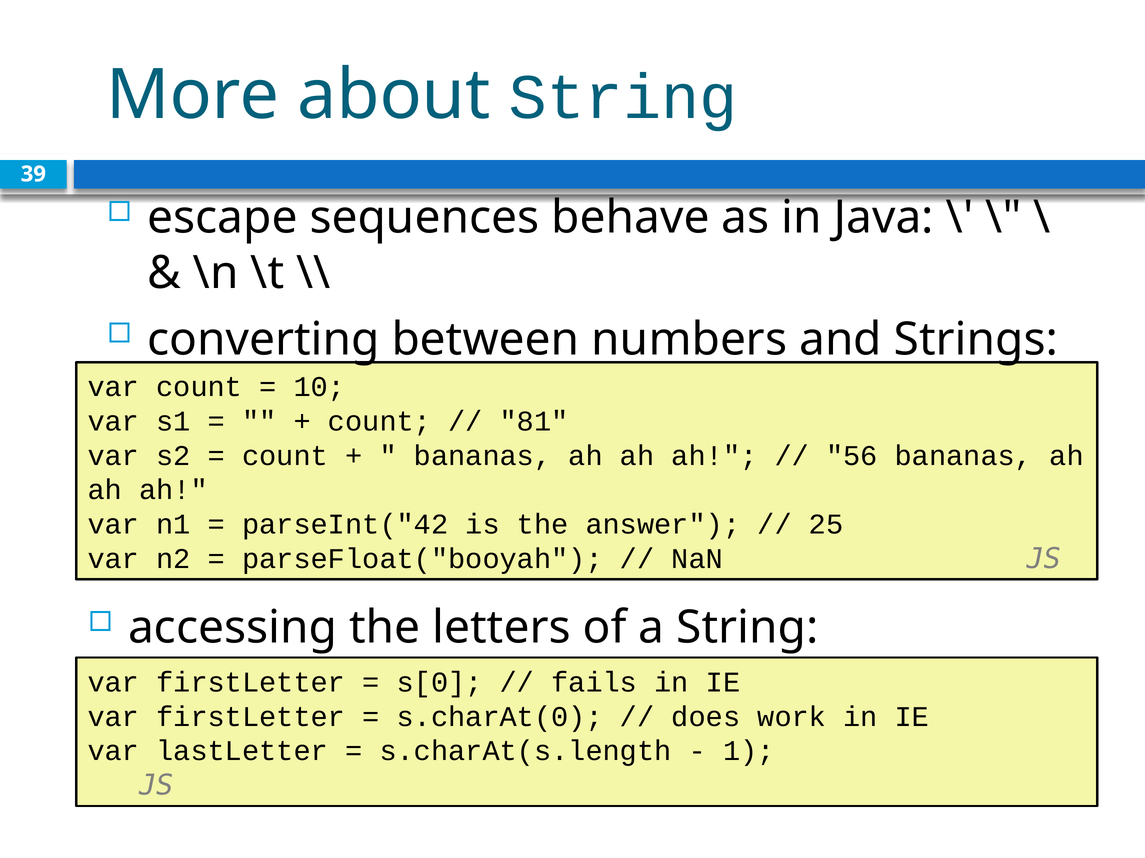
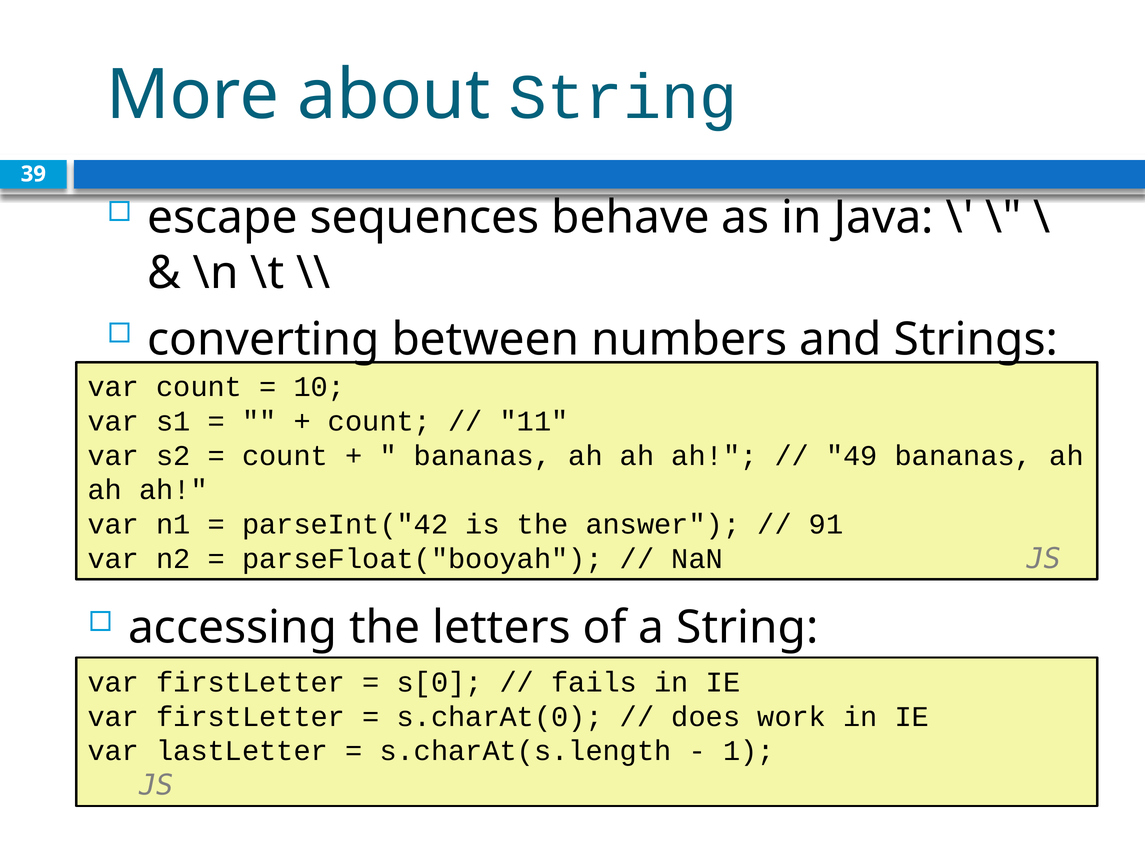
81: 81 -> 11 (534, 422)
56: 56 -> 49 (852, 456)
25: 25 -> 91 (826, 525)
